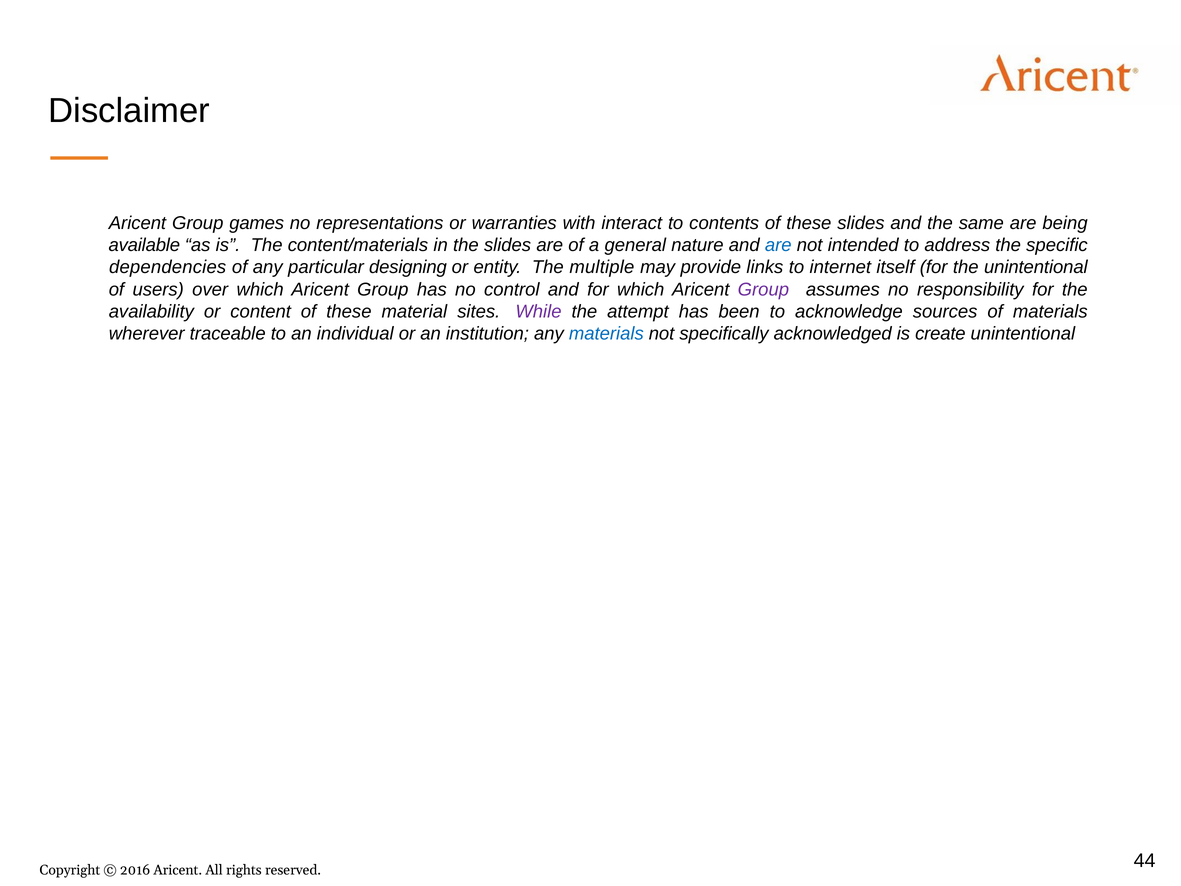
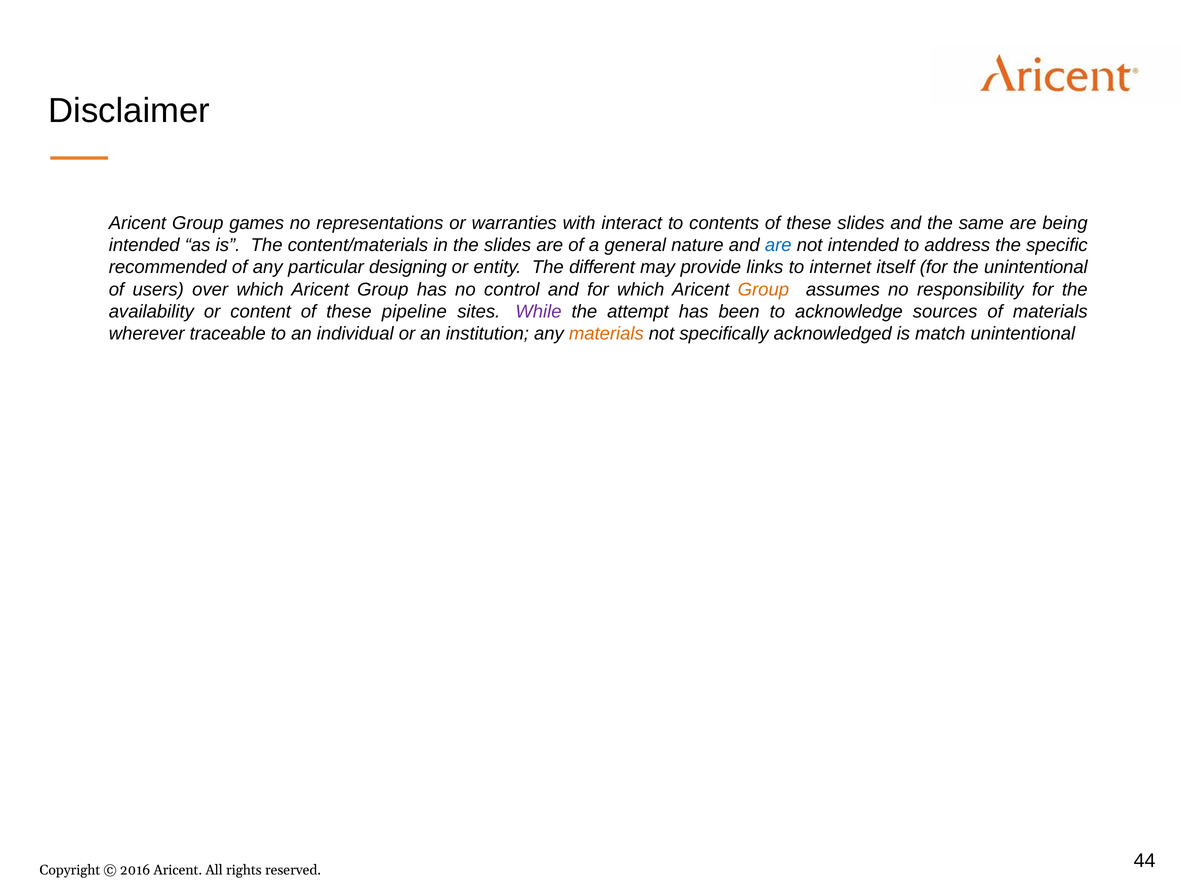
available: available -> intended (144, 245)
dependencies: dependencies -> recommended (168, 267)
multiple: multiple -> different (602, 267)
Group colour: purple -> orange (763, 289)
material: material -> pipeline (414, 311)
materials colour: blue -> orange (606, 334)
create: create -> match (940, 334)
